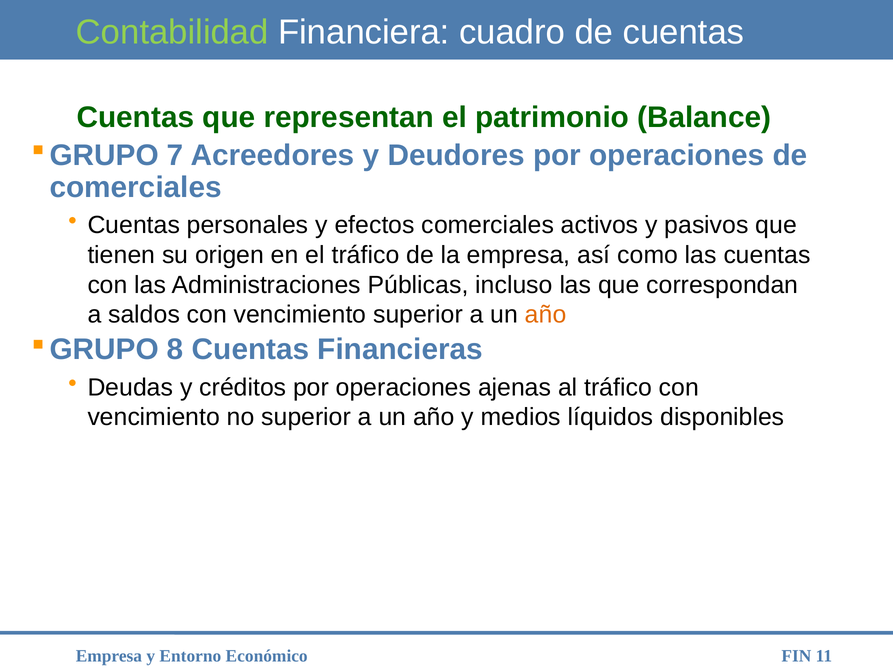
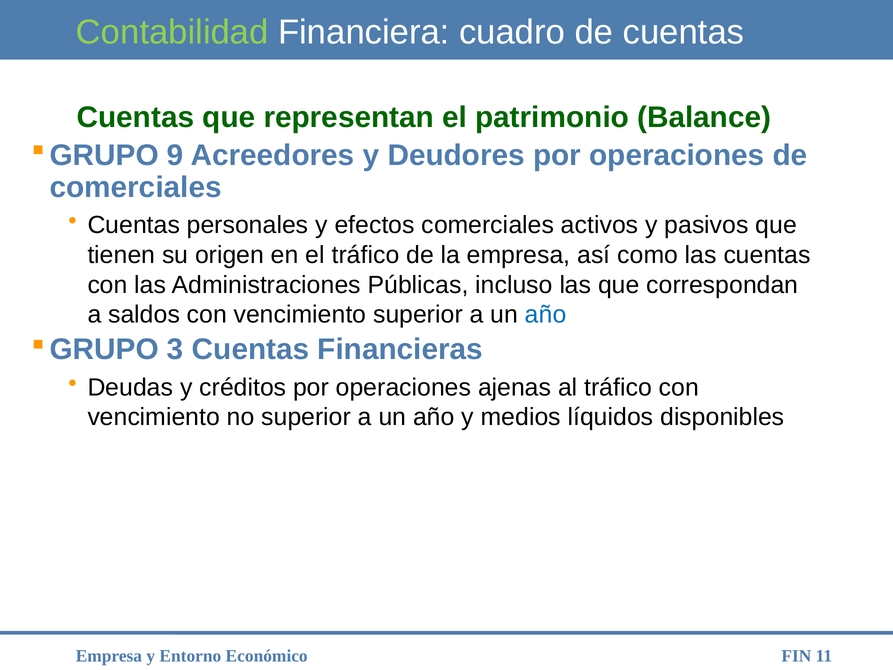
7: 7 -> 9 (175, 155)
año colour: orange -> blue (546, 314)
8: 8 -> 3 (175, 349)
